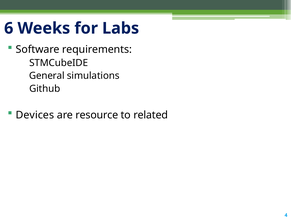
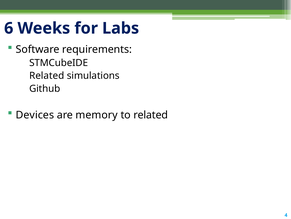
General: General -> Related (47, 75)
resource: resource -> memory (97, 115)
